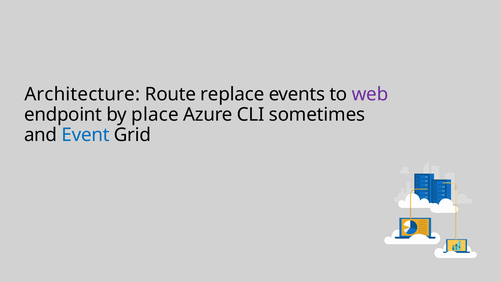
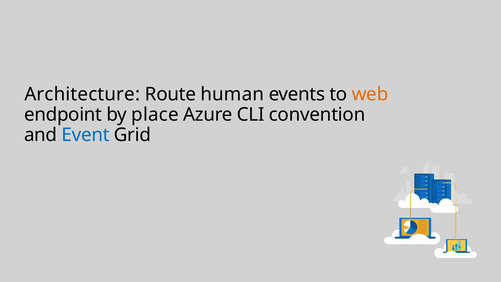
replace: replace -> human (232, 94)
web colour: purple -> orange (370, 94)
sometimes: sometimes -> convention (317, 115)
